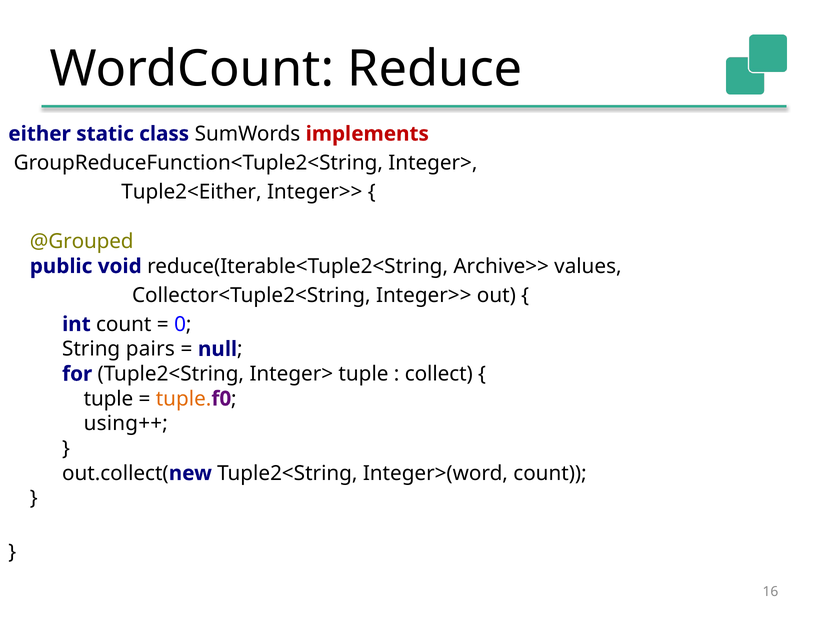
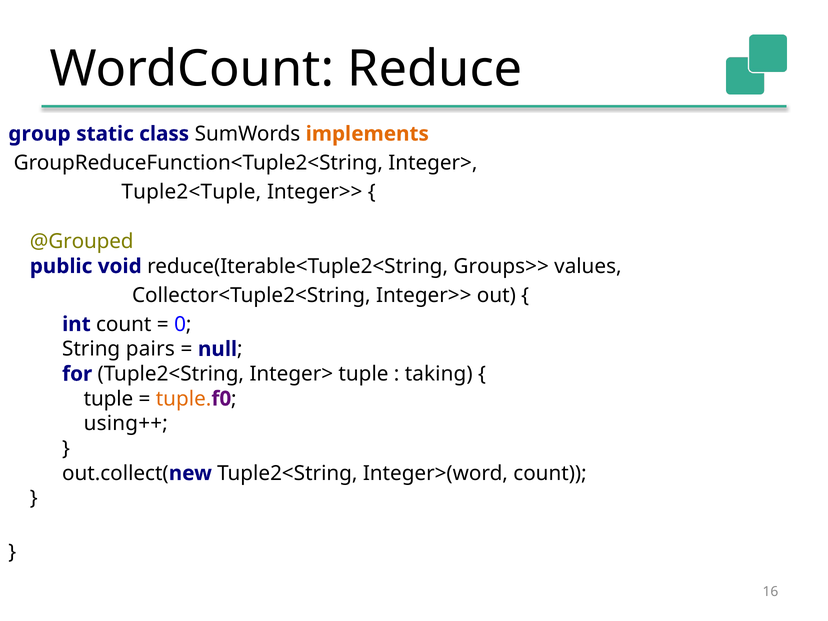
either: either -> group (39, 134)
implements colour: red -> orange (367, 134)
Tuple2<Either: Tuple2<Either -> Tuple2<Tuple (191, 192)
Archive>>: Archive>> -> Groups>> (501, 266)
collect: collect -> taking (439, 374)
